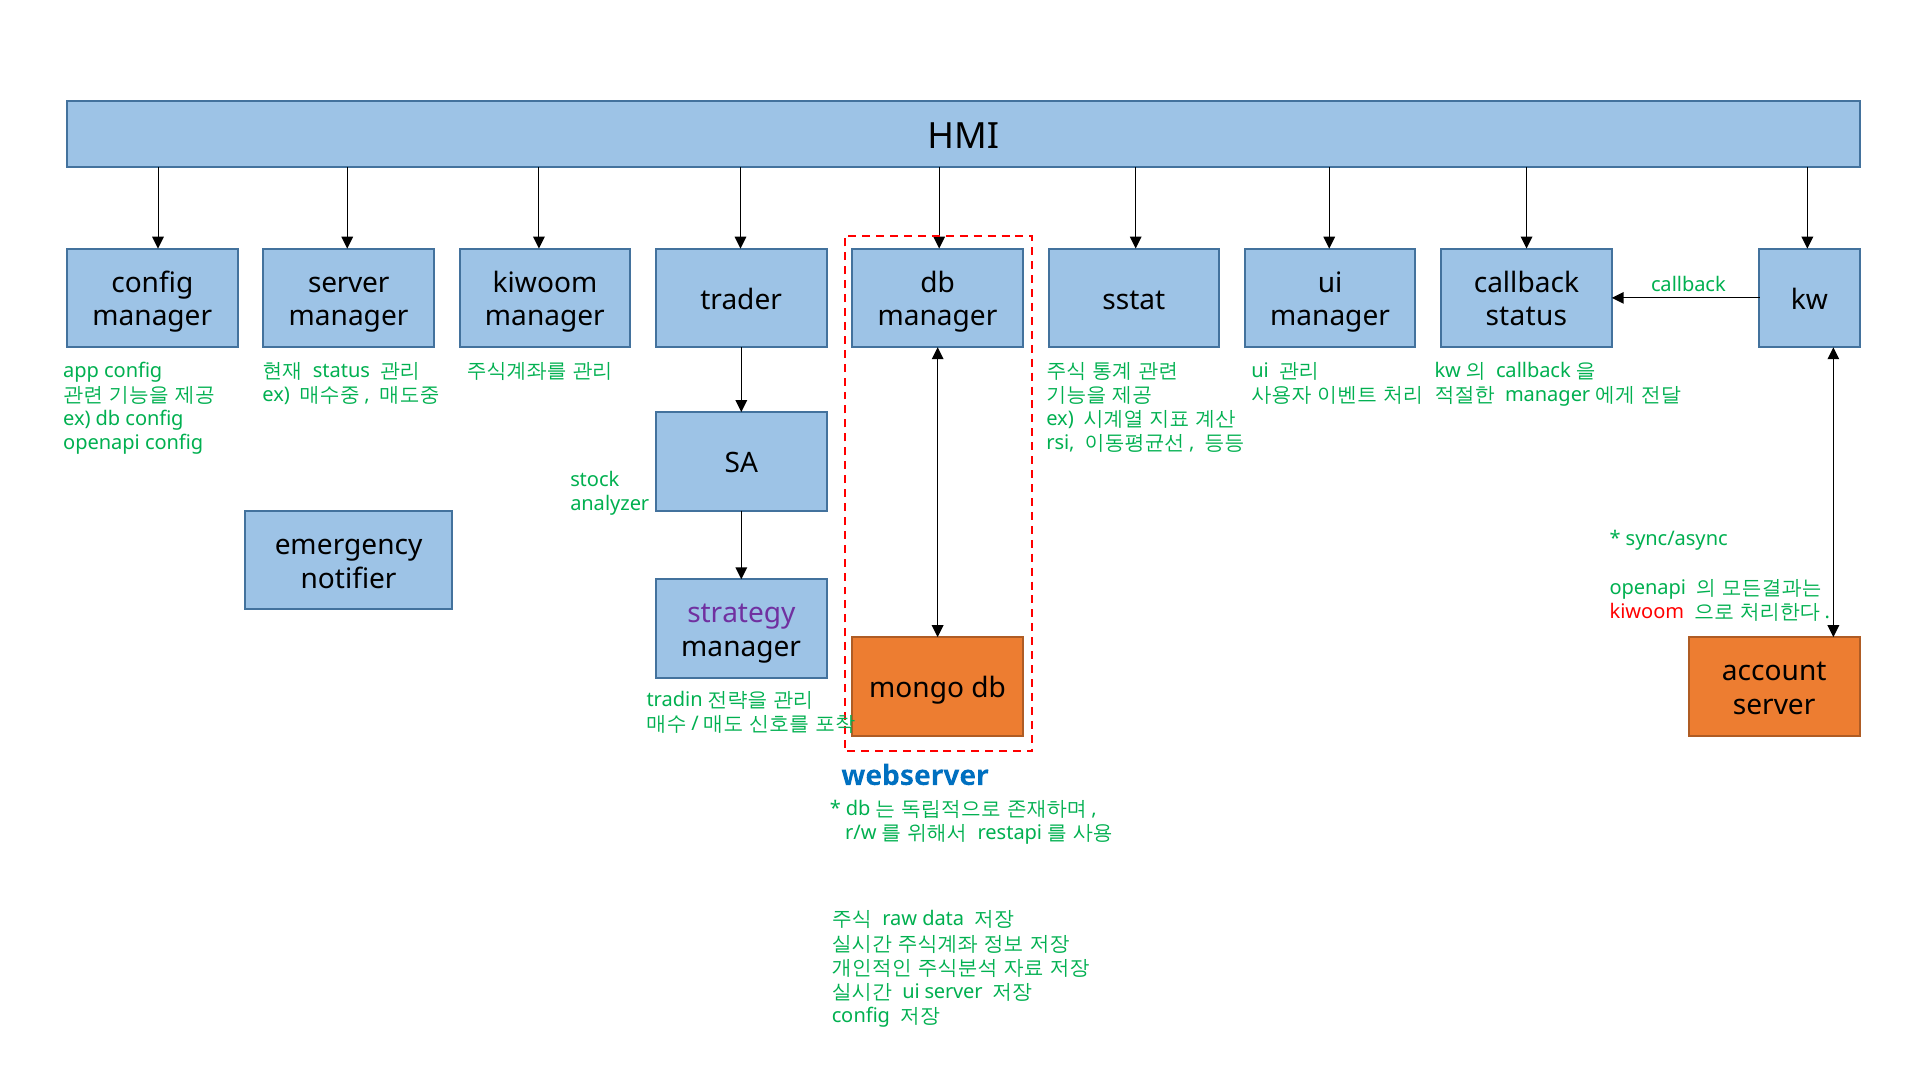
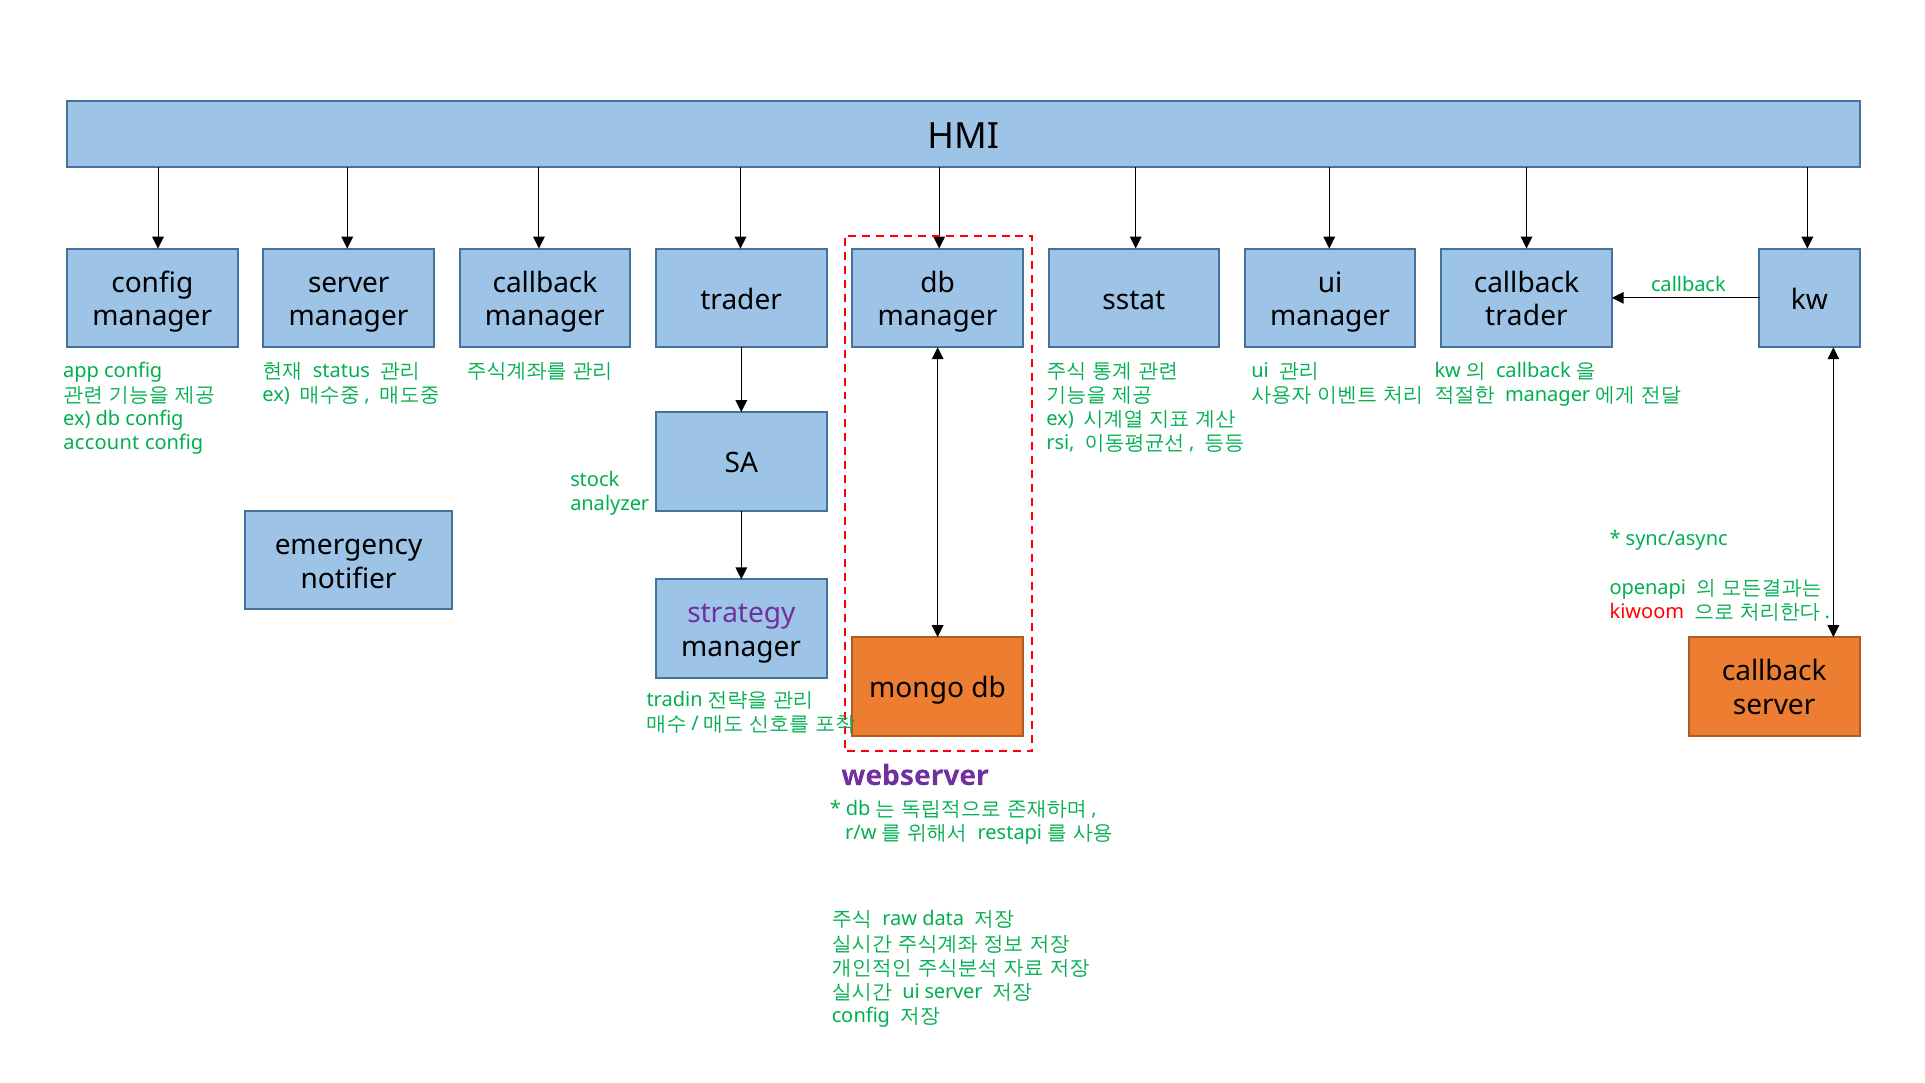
kiwoom: kiwoom -> callback (545, 283)
status: status -> trader (1526, 317)
openapi: openapi -> account (101, 443)
account: account -> callback (1774, 671)
webserver colour: blue -> purple (915, 776)
